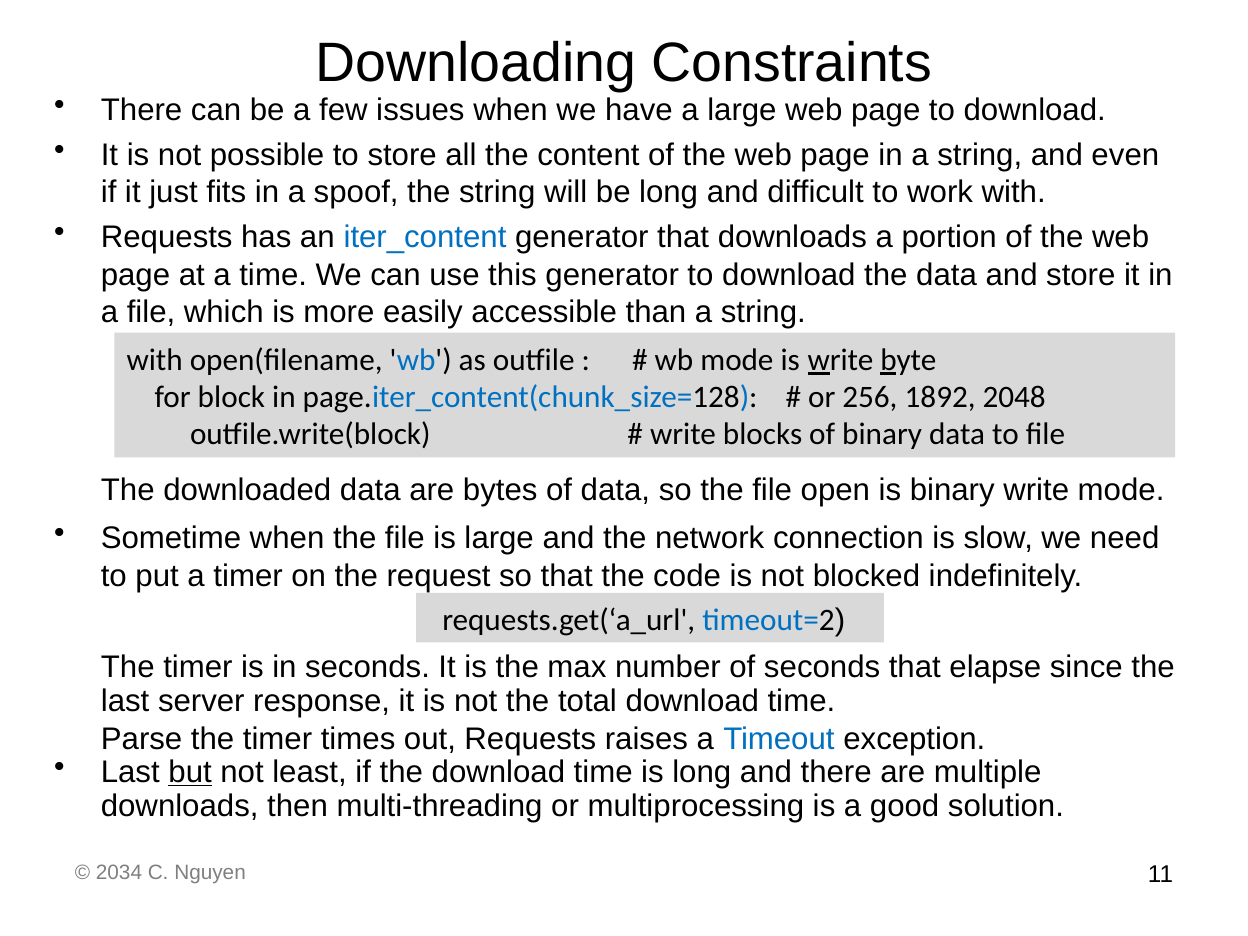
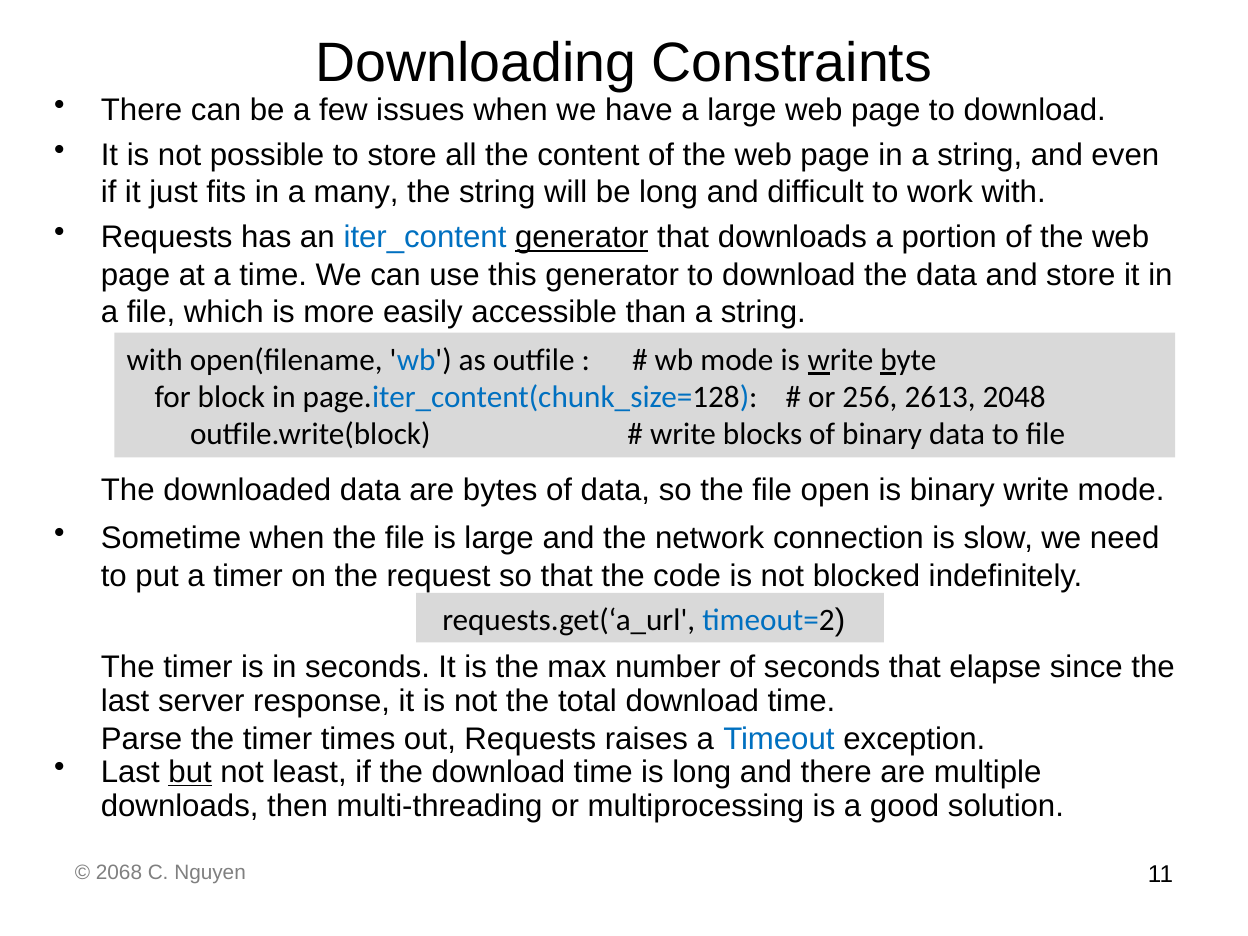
spoof: spoof -> many (356, 193)
generator underline: none -> present (582, 238)
1892: 1892 -> 2613 (940, 397)
2034: 2034 -> 2068 (119, 873)
